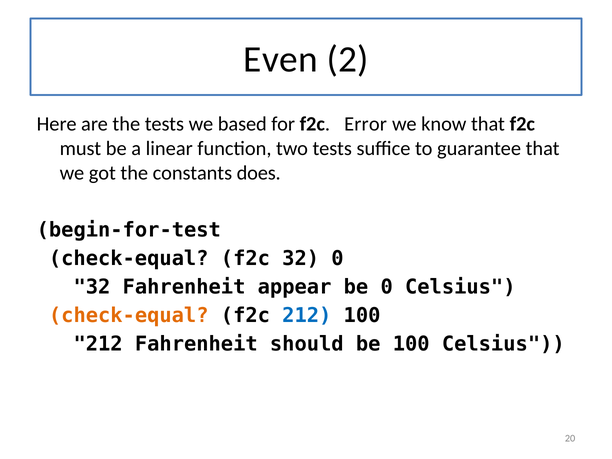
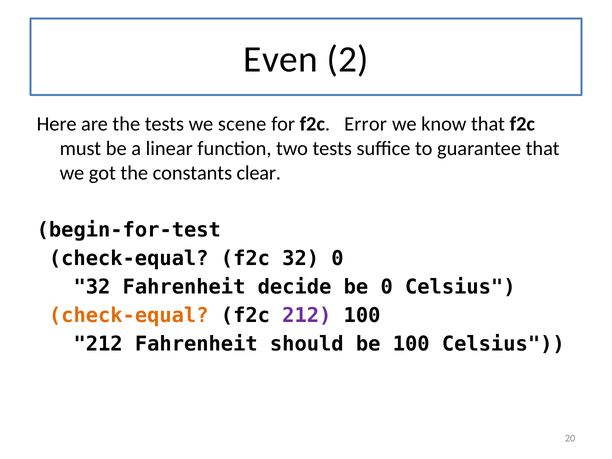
based: based -> scene (242, 124)
does: does -> clear (259, 173)
appear: appear -> decide (295, 287)
212 colour: blue -> purple (307, 316)
